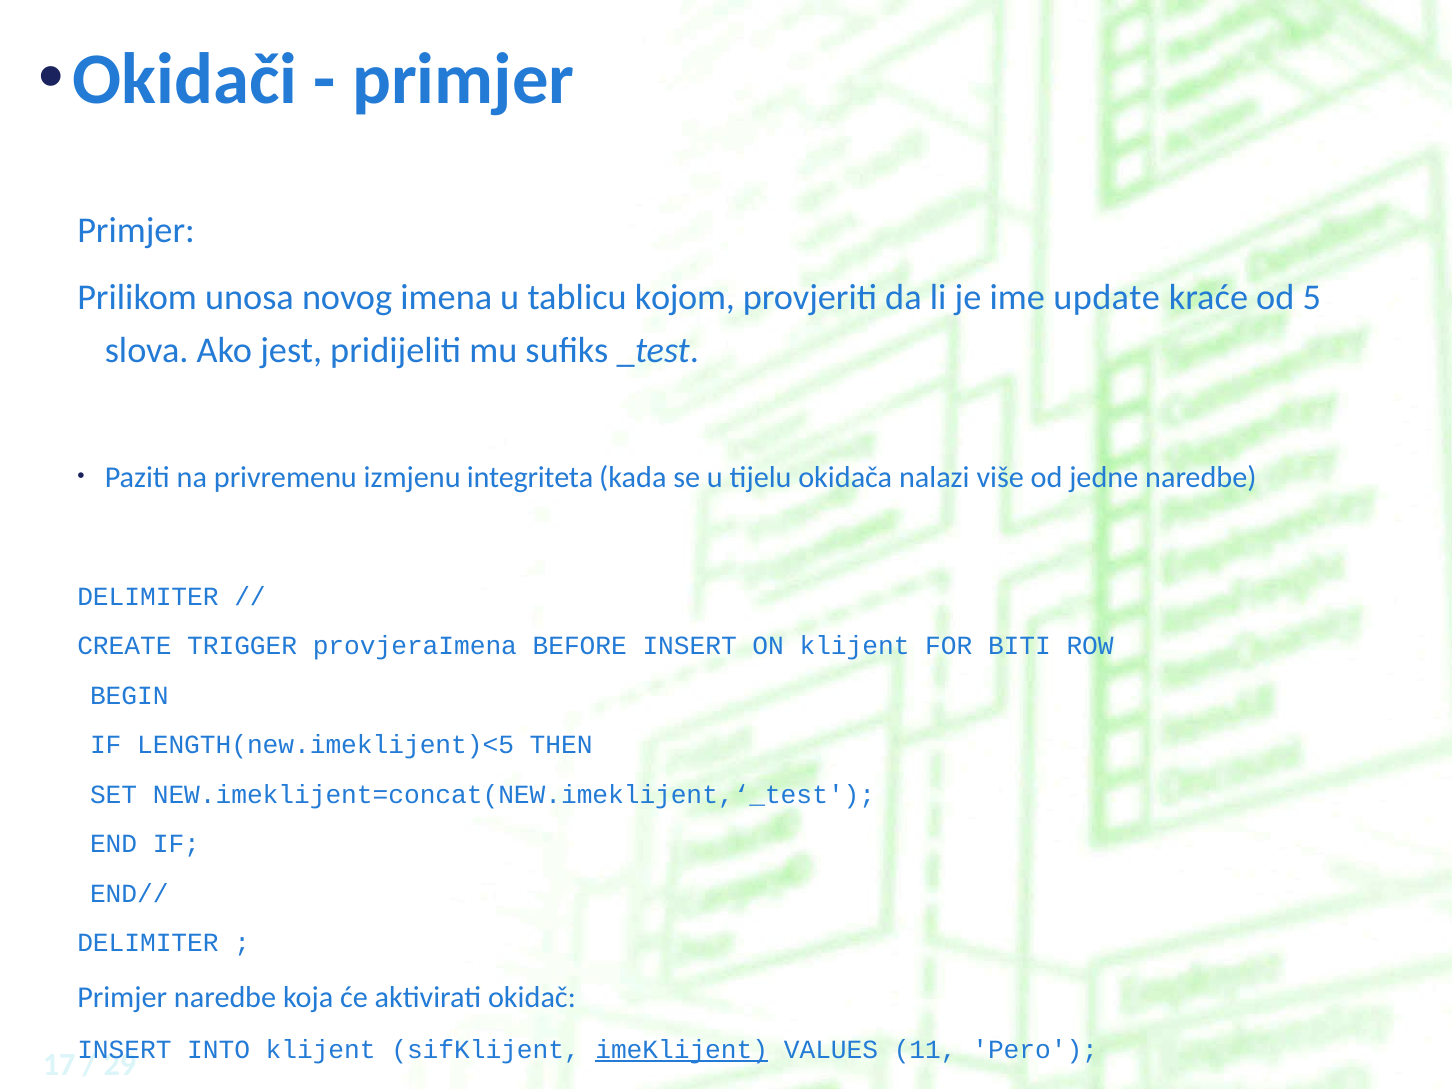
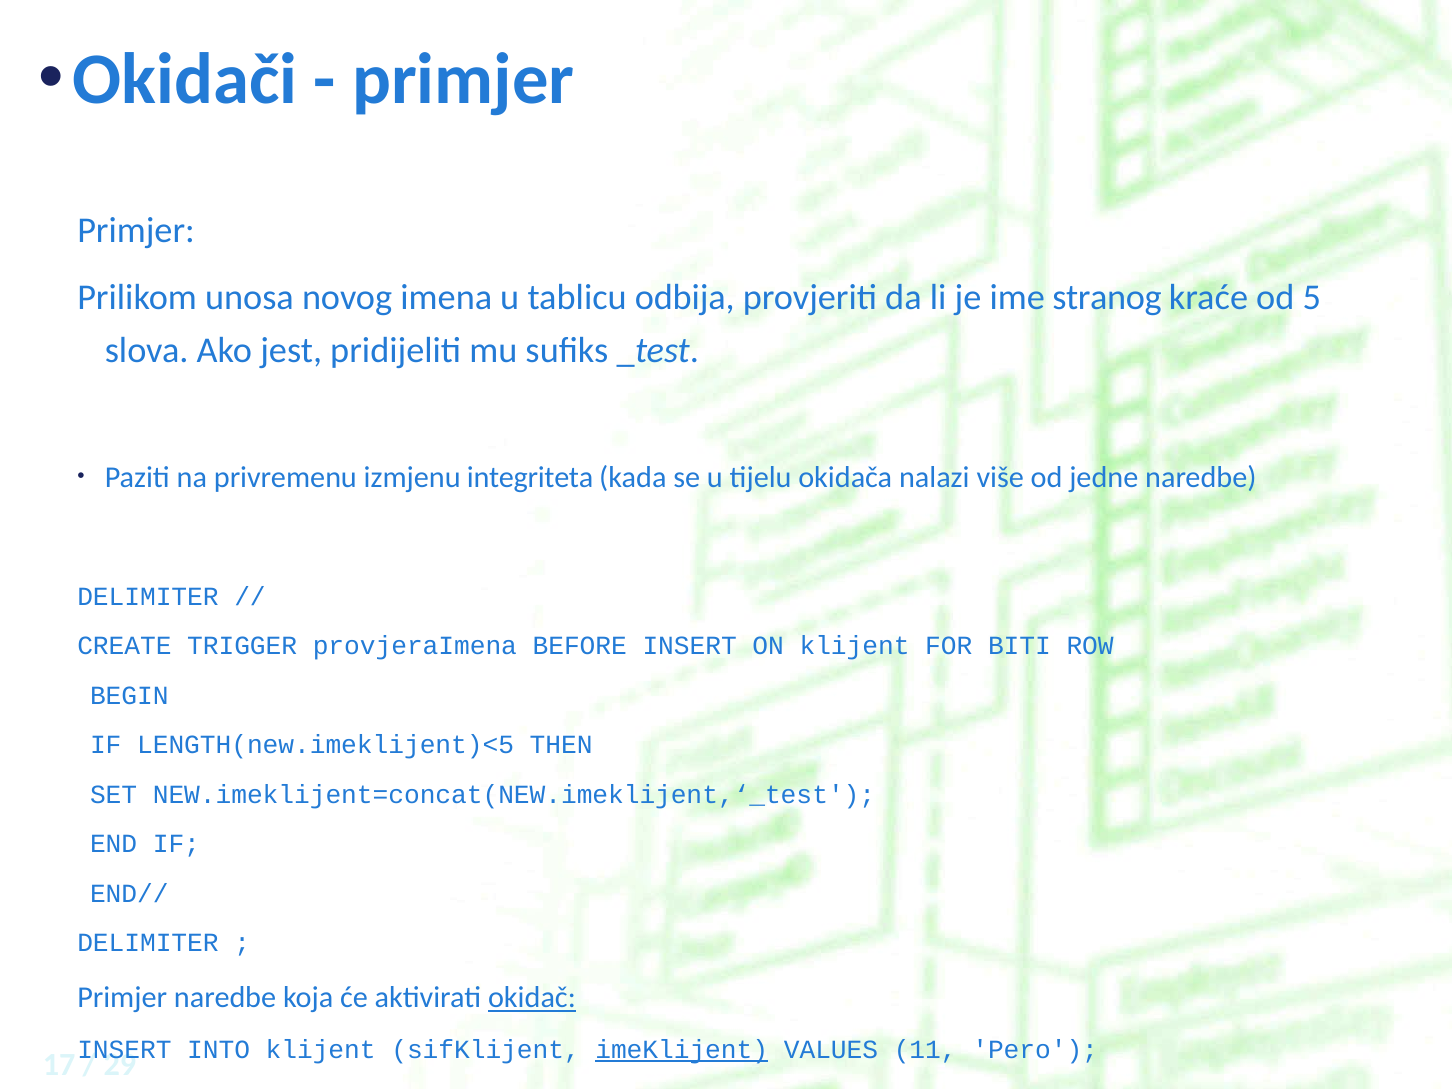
kojom: kojom -> odbija (685, 298)
update: update -> stranog (1107, 298)
okidač underline: none -> present (532, 998)
